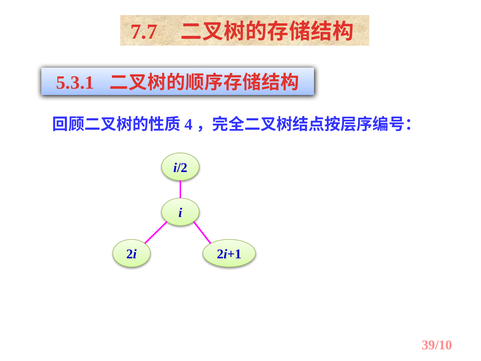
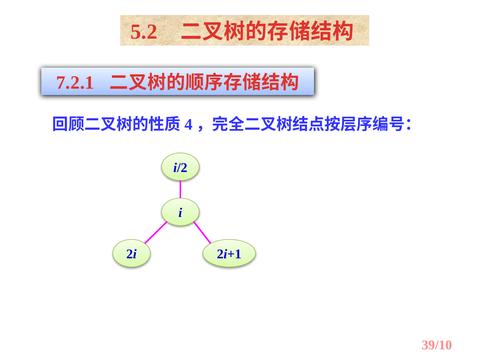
7.7: 7.7 -> 5.2 (144, 32)
5.3.1: 5.3.1 -> 7.2.1 (75, 83)
